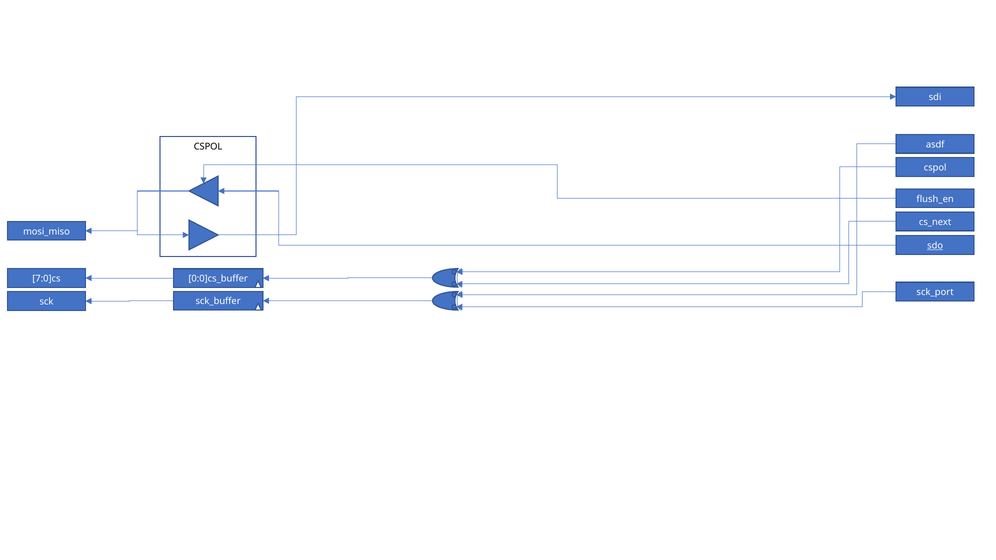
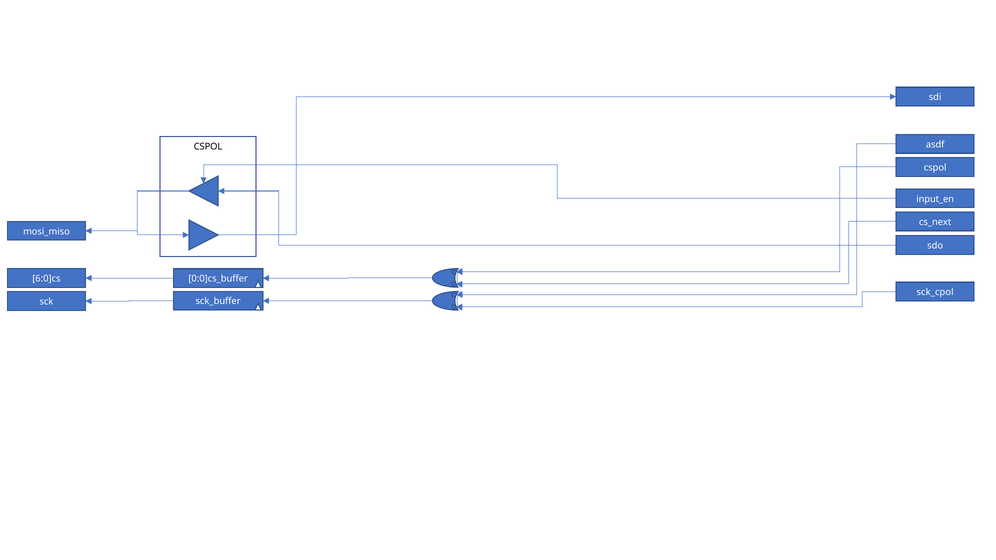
flush_en: flush_en -> input_en (935, 199)
sdo underline: present -> none (935, 246)
7:0]cs: 7:0]cs -> 6:0]cs (46, 279)
sck_port: sck_port -> sck_cpol (935, 292)
